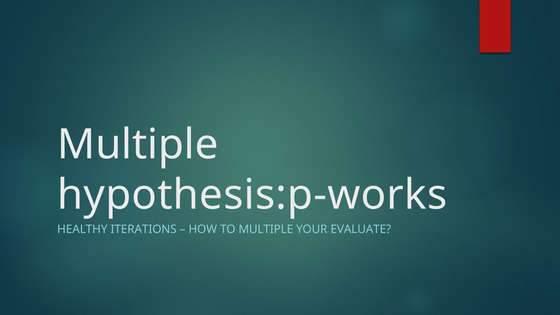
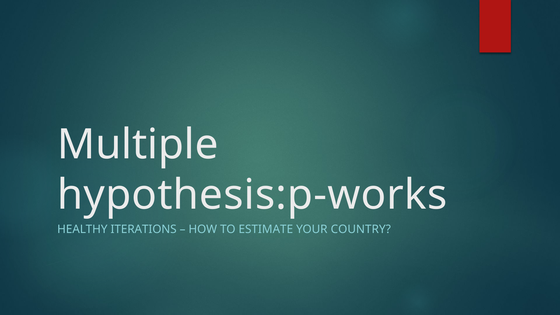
TO MULTIPLE: MULTIPLE -> ESTIMATE (266, 229)
EVALUATE: EVALUATE -> COUNTRY (361, 229)
